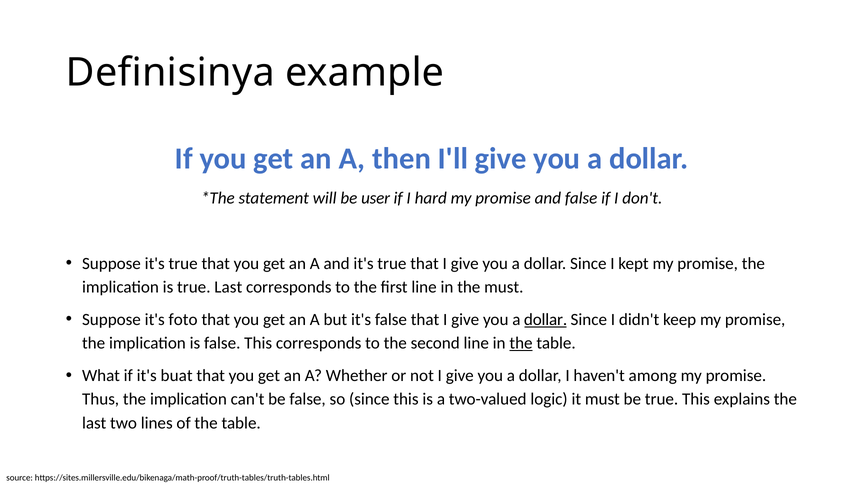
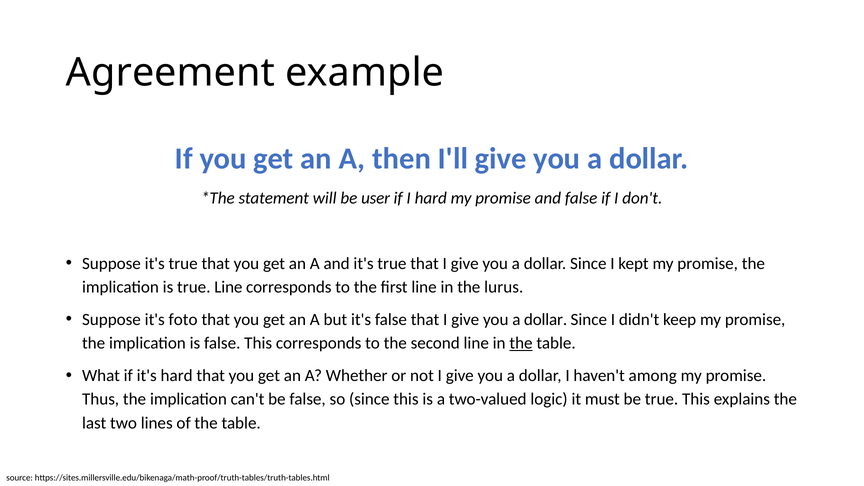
Definisinya: Definisinya -> Agreement (170, 73)
true Last: Last -> Line (228, 287)
the must: must -> lurus (504, 287)
dollar underline: present -> none (546, 320)
it's buat: buat -> hard (177, 376)
